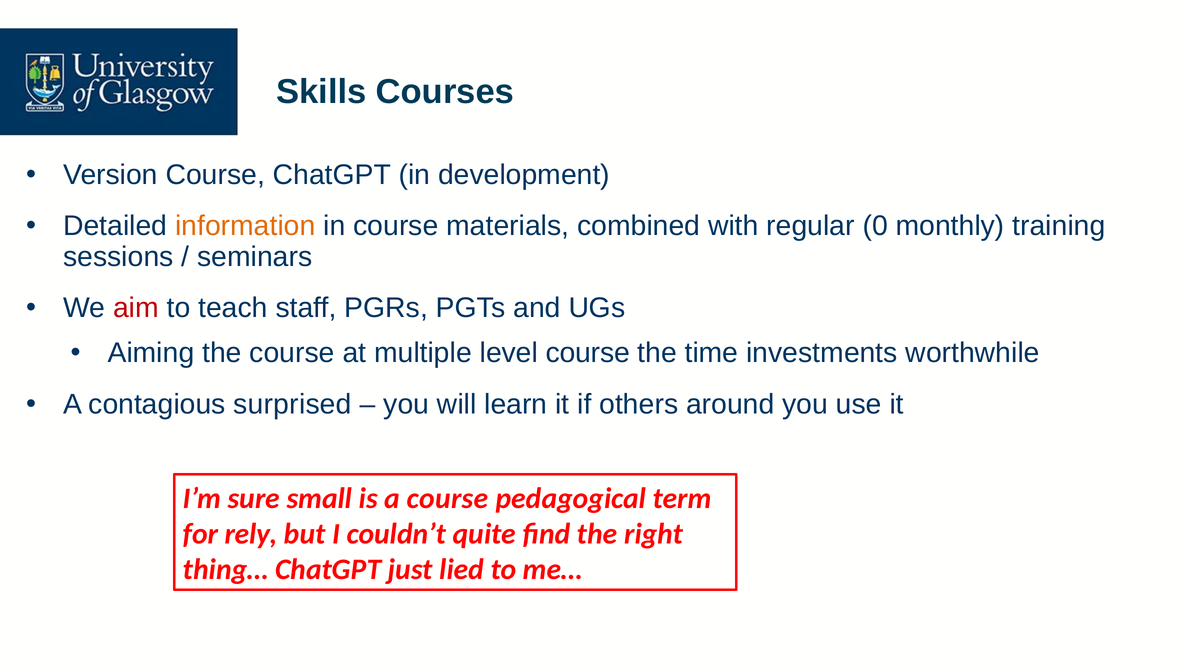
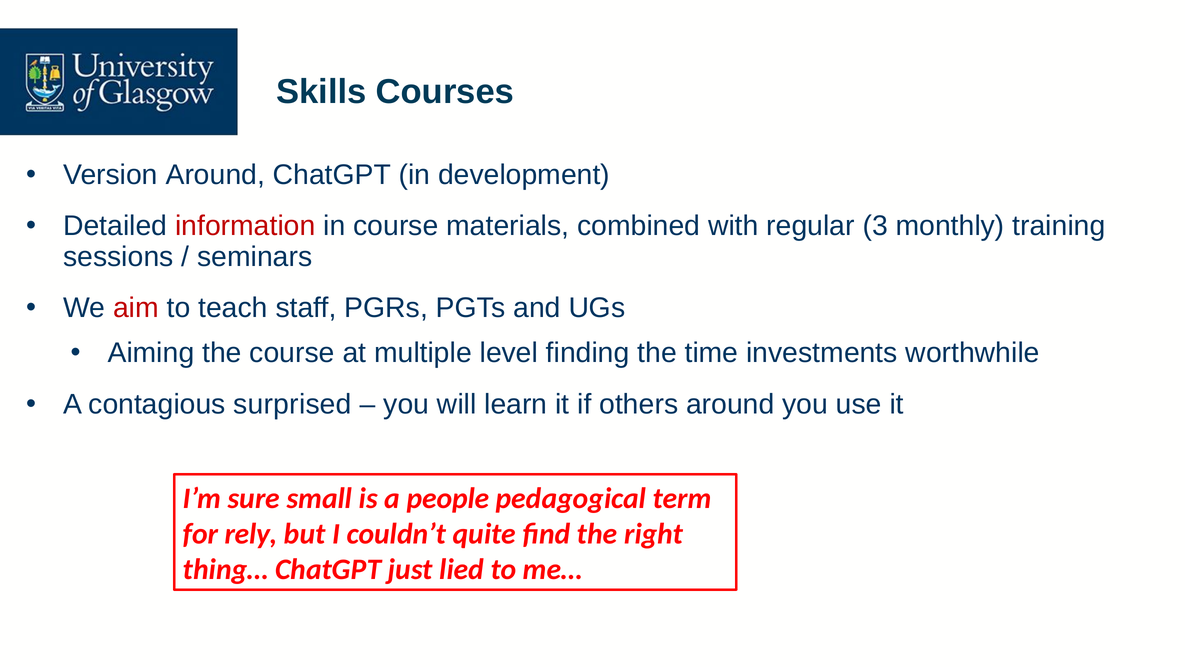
Version Course: Course -> Around (215, 175)
information colour: orange -> red (245, 226)
0: 0 -> 3 (875, 226)
level course: course -> finding (588, 353)
a course: course -> people (448, 498)
